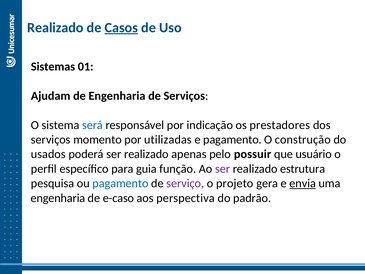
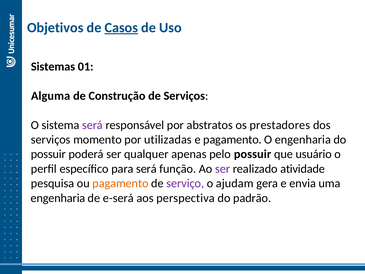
Realizado: Realizado -> Objetivos (55, 28)
Ajudam: Ajudam -> Alguma (51, 96)
de Engenharia: Engenharia -> Construção (117, 96)
será colour: blue -> purple (92, 125)
indicação: indicação -> abstratos (210, 125)
O construção: construção -> engenharia (303, 139)
usados: usados -> possuir (48, 154)
poderá ser realizado: realizado -> qualquer (146, 154)
para guia: guia -> será (146, 169)
estrutura: estrutura -> atividade (303, 169)
pagamento colour: blue -> orange (120, 183)
projeto: projeto -> ajudam (235, 183)
envia underline: present -> none (303, 183)
e-caso: e-caso -> e-será (118, 198)
